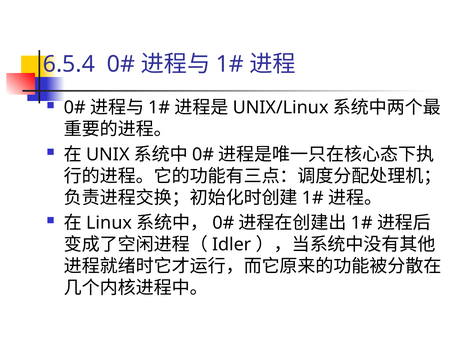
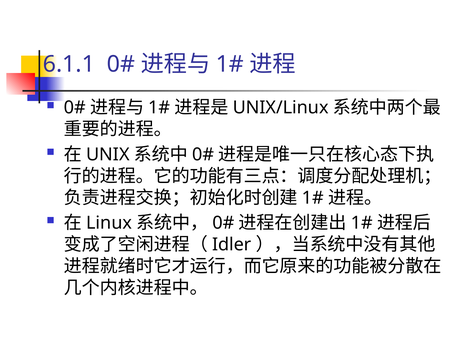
6.5.4: 6.5.4 -> 6.1.1 (69, 64)
